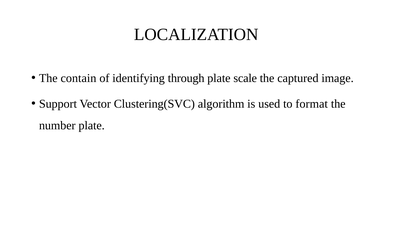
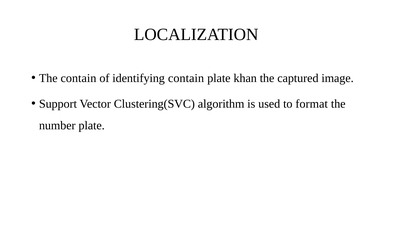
identifying through: through -> contain (186, 78)
scale: scale -> khan (245, 78)
